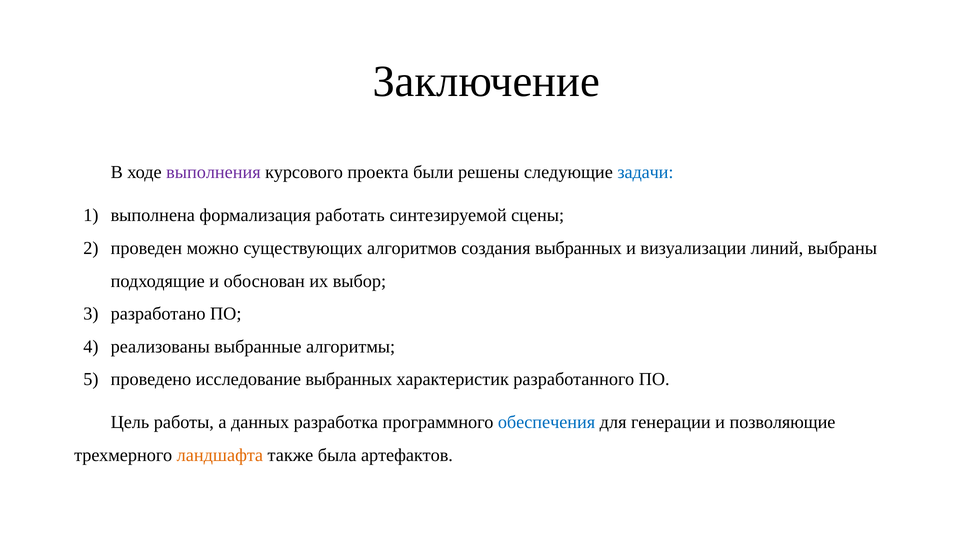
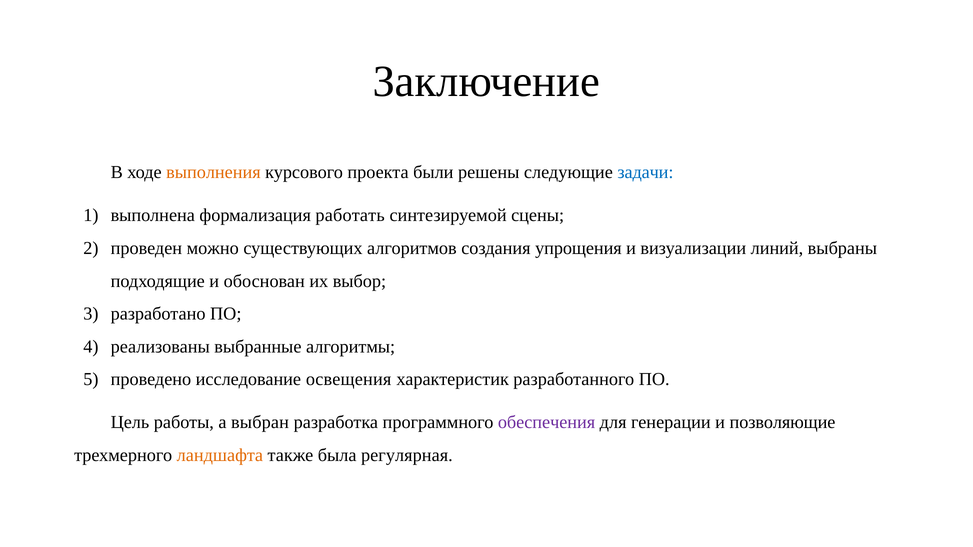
выполнения colour: purple -> orange (213, 173)
создания выбранных: выбранных -> упрощения (578, 248)
исследование выбранных: выбранных -> освещения (349, 380)
данных: данных -> выбран (260, 423)
обеспечения colour: blue -> purple (547, 423)
артефактов: артефактов -> регулярная (407, 455)
